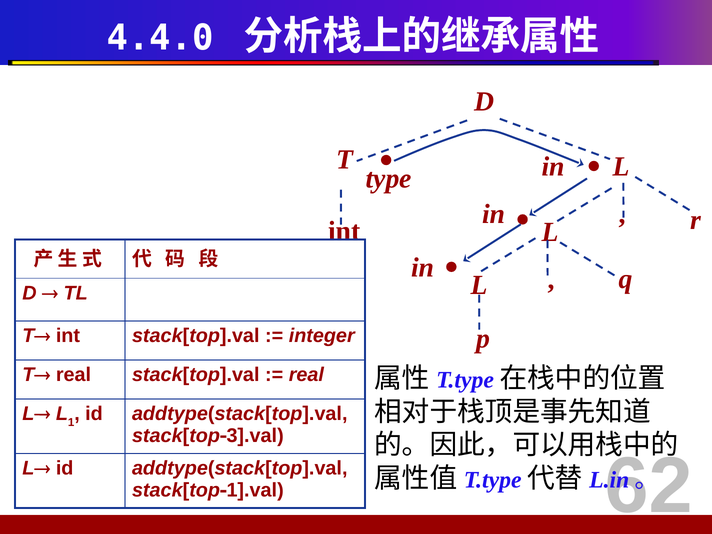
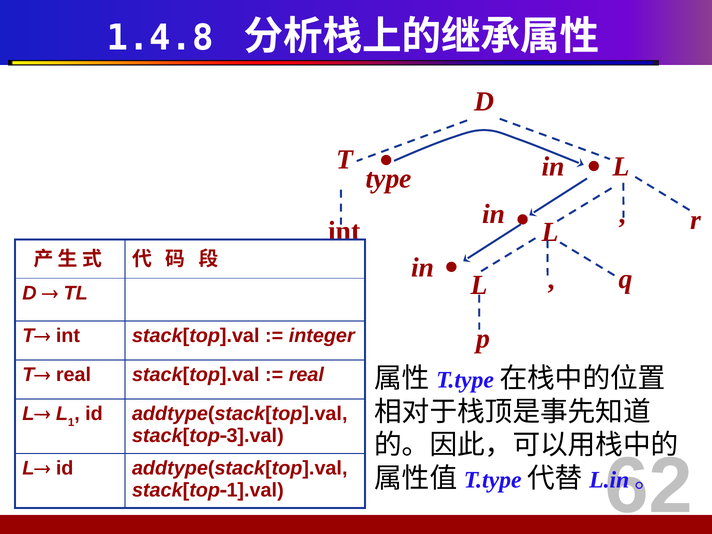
4.4.0: 4.4.0 -> 1.4.8 (160, 38)
